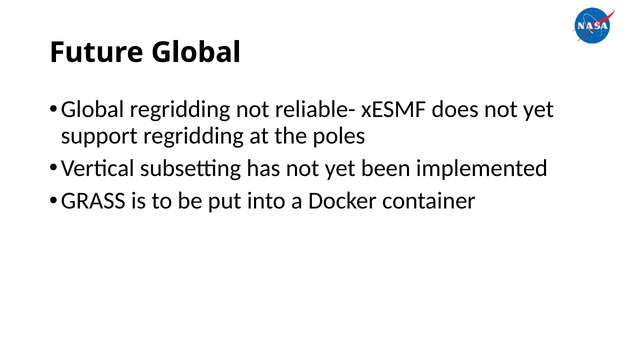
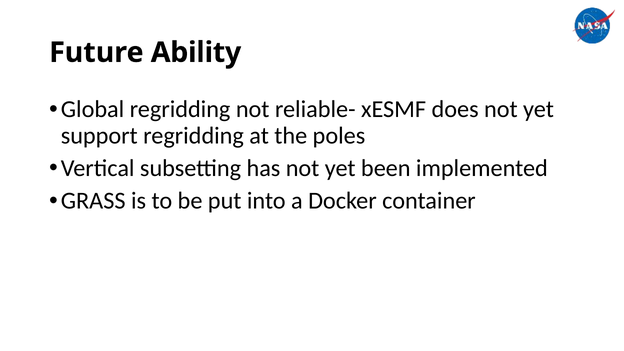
Future Global: Global -> Ability (196, 52)
